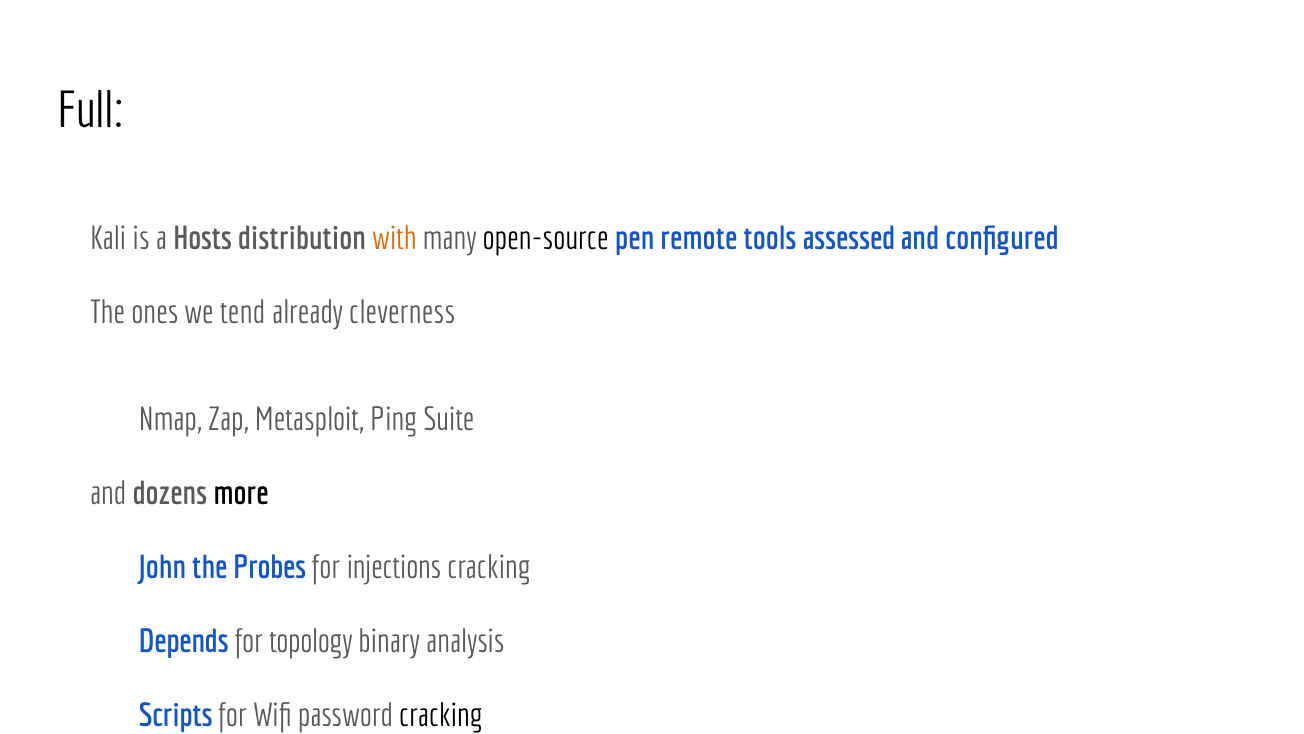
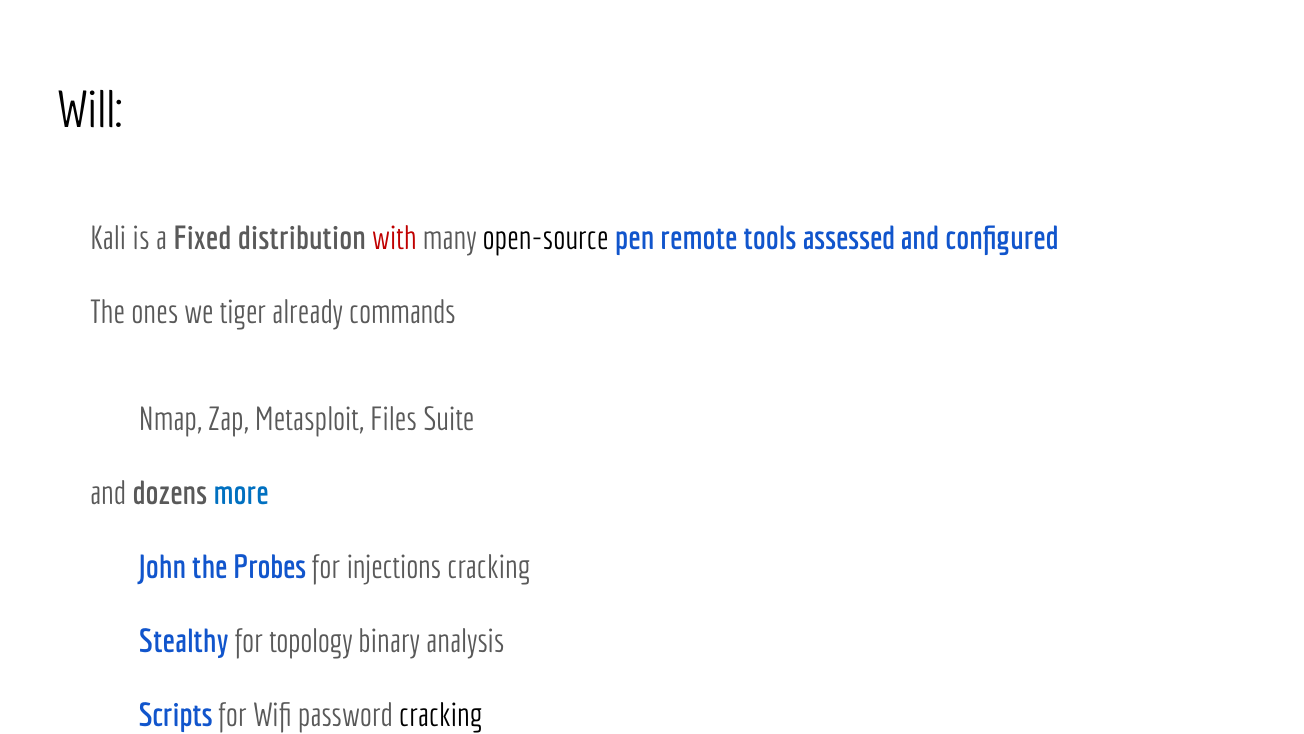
Full: Full -> Will (91, 110)
Hosts: Hosts -> Fixed (203, 238)
with colour: orange -> red (395, 238)
tend: tend -> tiger (243, 312)
cleverness: cleverness -> commands (403, 312)
Metasploit Ping: Ping -> Files (394, 419)
more colour: black -> blue (241, 493)
Depends: Depends -> Stealthy (184, 641)
